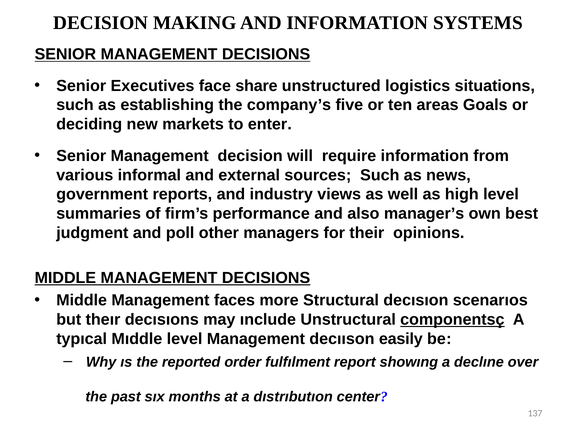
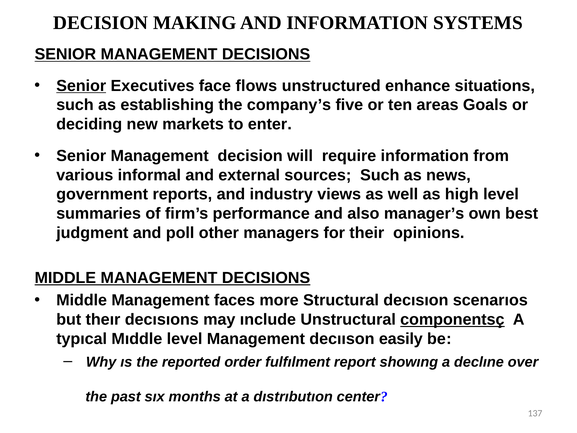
Senior underline: none -> present (81, 86)
share: share -> flows (256, 86)
logistics: logistics -> enhance (418, 86)
